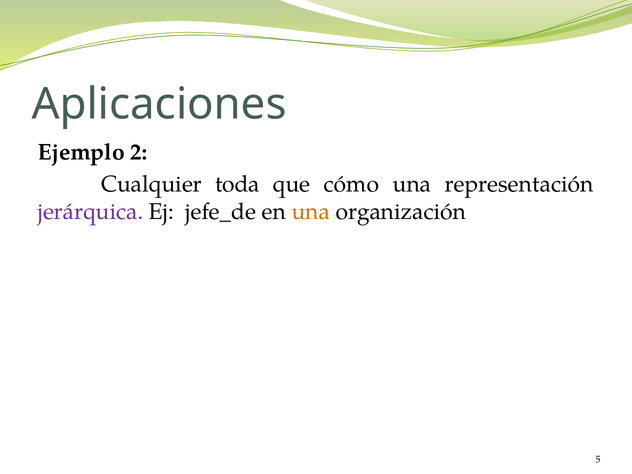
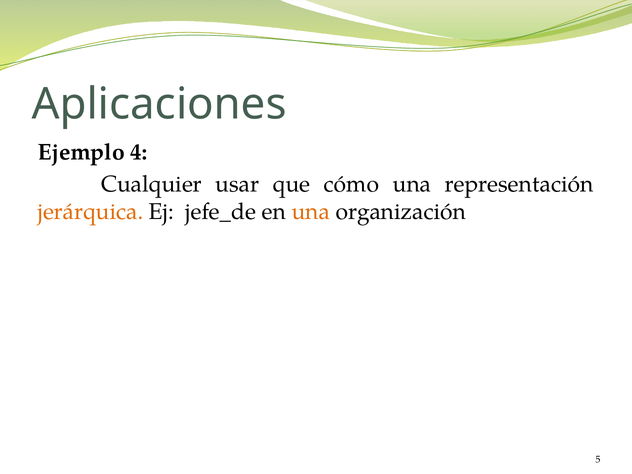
2: 2 -> 4 (139, 152)
toda: toda -> usar (237, 184)
jerárquica colour: purple -> orange (91, 212)
